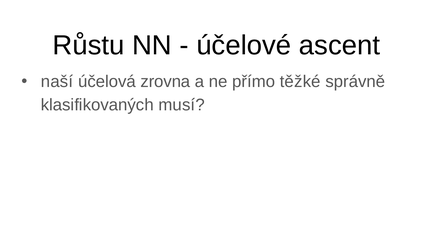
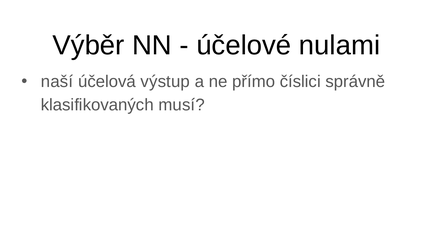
Růstu: Růstu -> Výběr (89, 45)
ascent: ascent -> nulami (340, 45)
zrovna: zrovna -> výstup (165, 82)
těžké: těžké -> číslici (300, 82)
